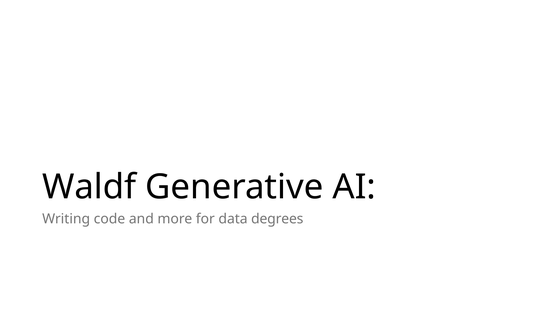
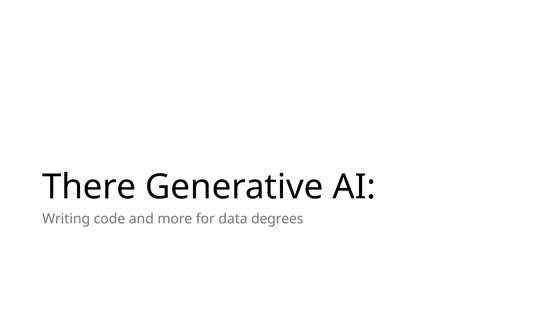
Waldf: Waldf -> There (89, 187)
